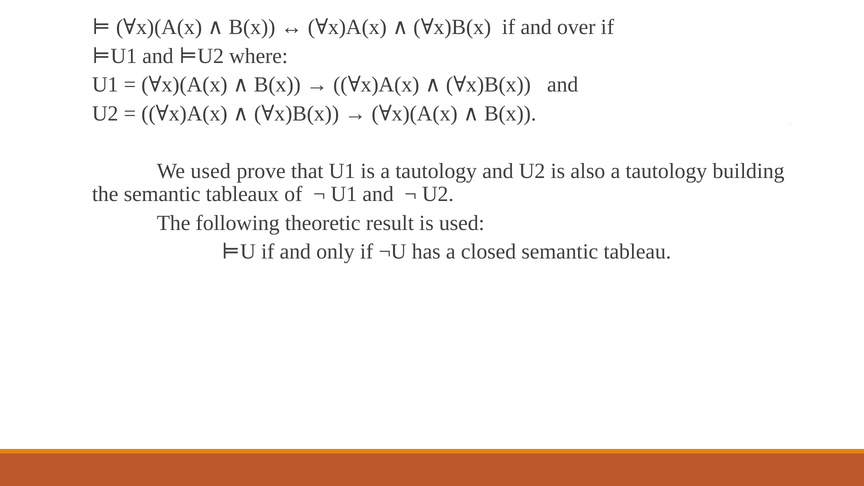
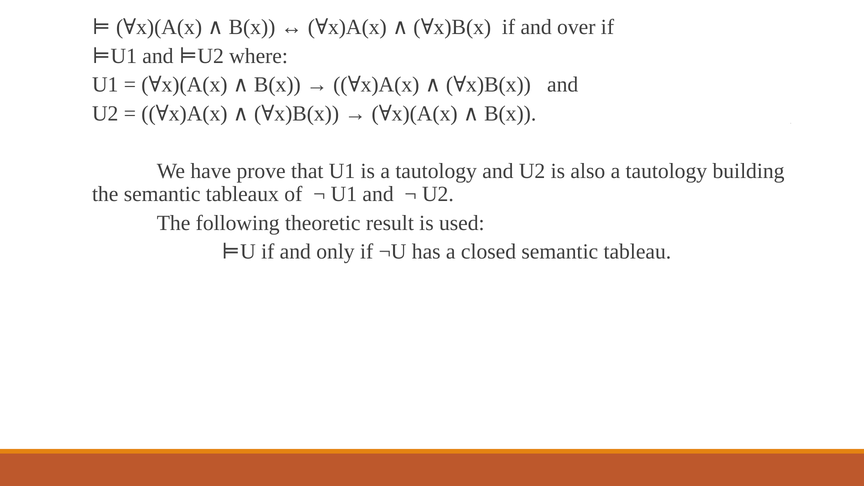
We used: used -> have (211, 171)
